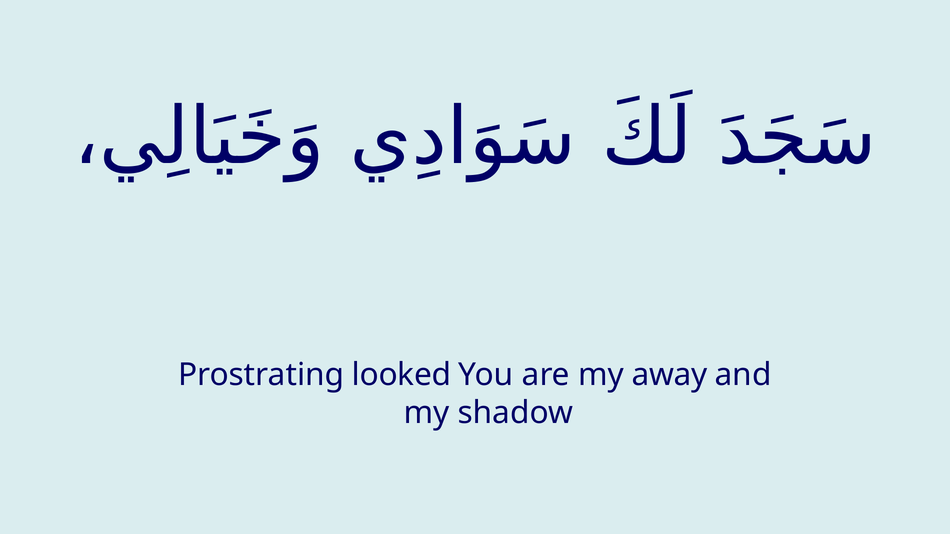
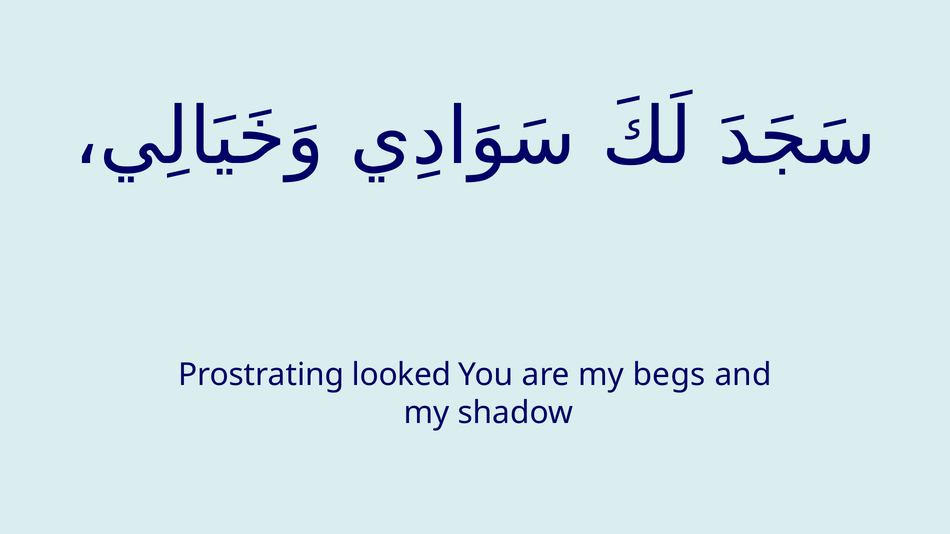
away: away -> begs (669, 375)
